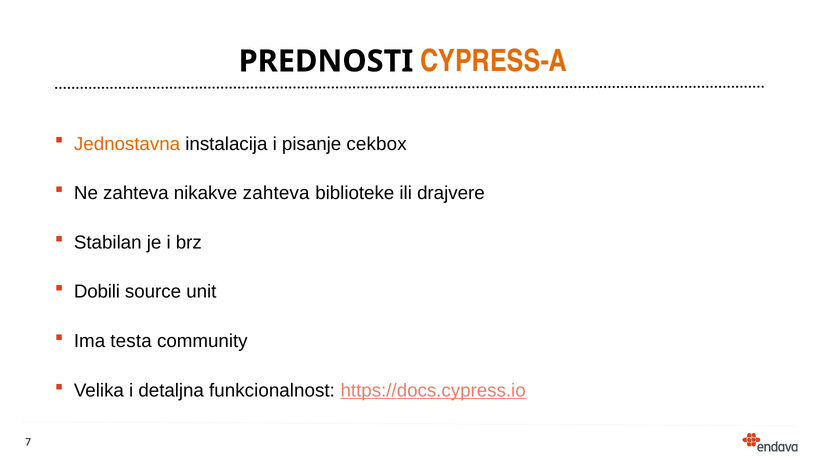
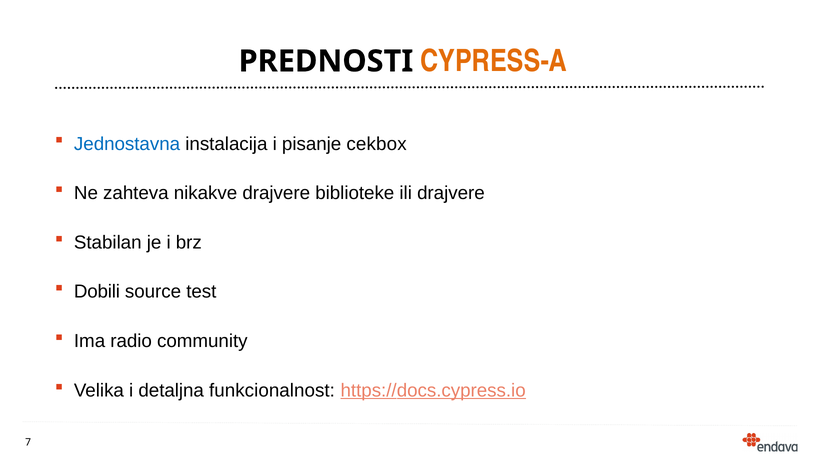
Jednostavna colour: orange -> blue (127, 144)
nikakve zahteva: zahteva -> drajvere (276, 193)
unit: unit -> test (201, 292)
testa: testa -> radio (131, 341)
